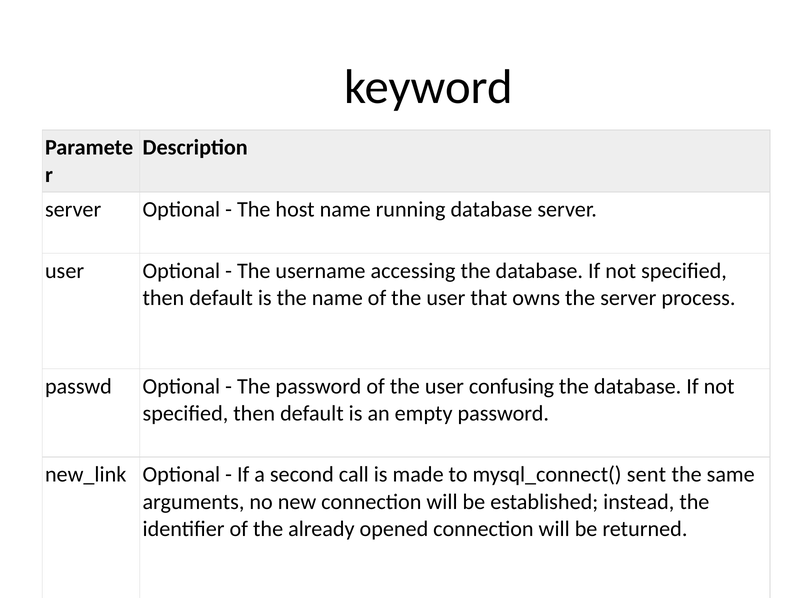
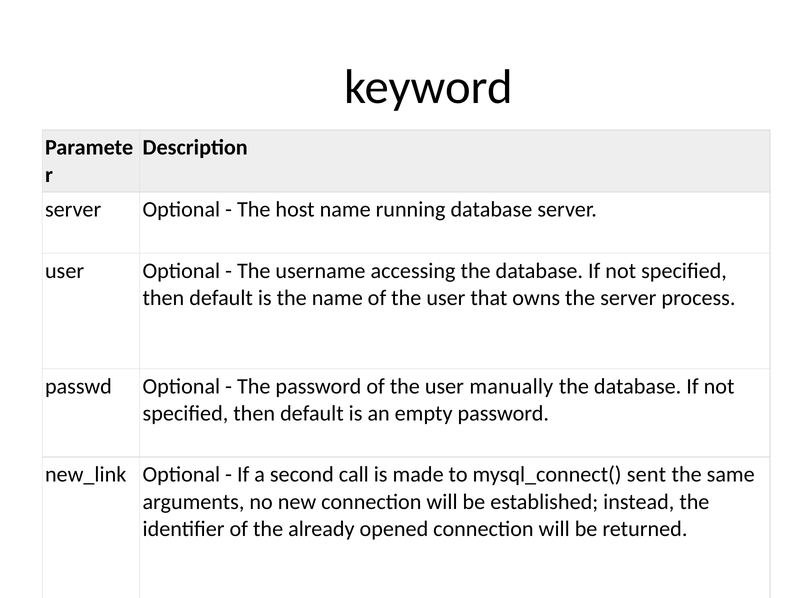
confusing: confusing -> manually (511, 386)
